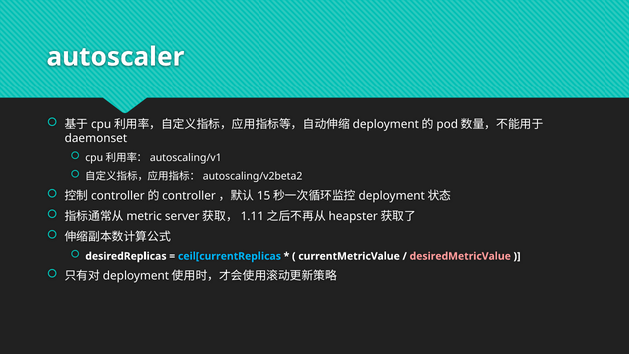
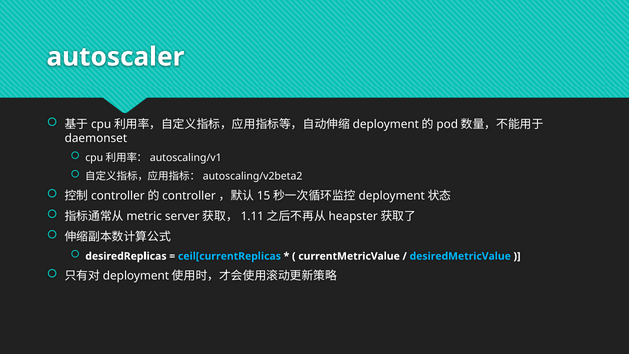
desiredMetricValue colour: pink -> light blue (460, 256)
